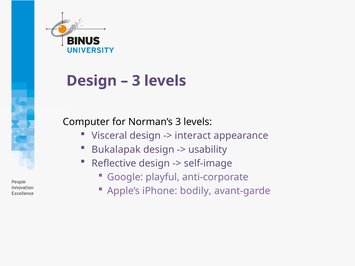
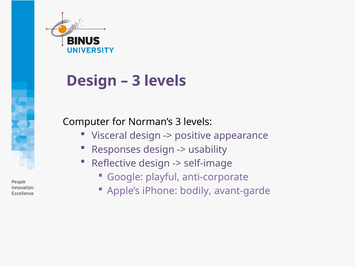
interact: interact -> positive (193, 136)
Bukalapak: Bukalapak -> Responses (116, 150)
